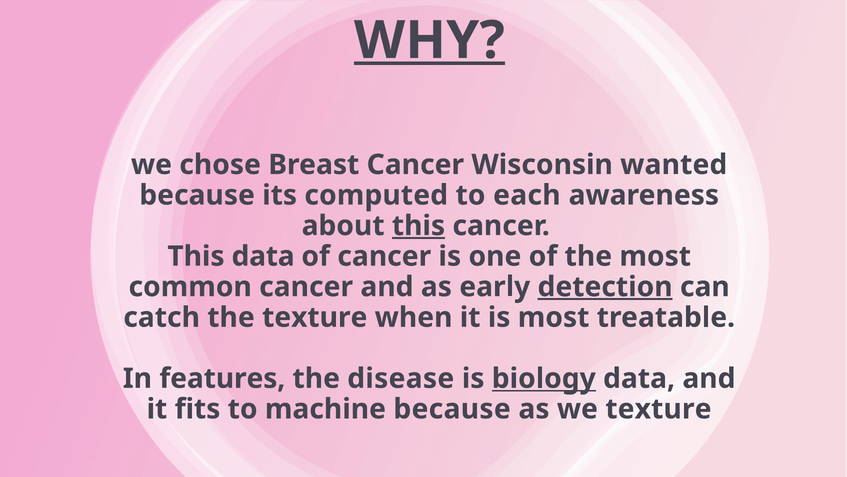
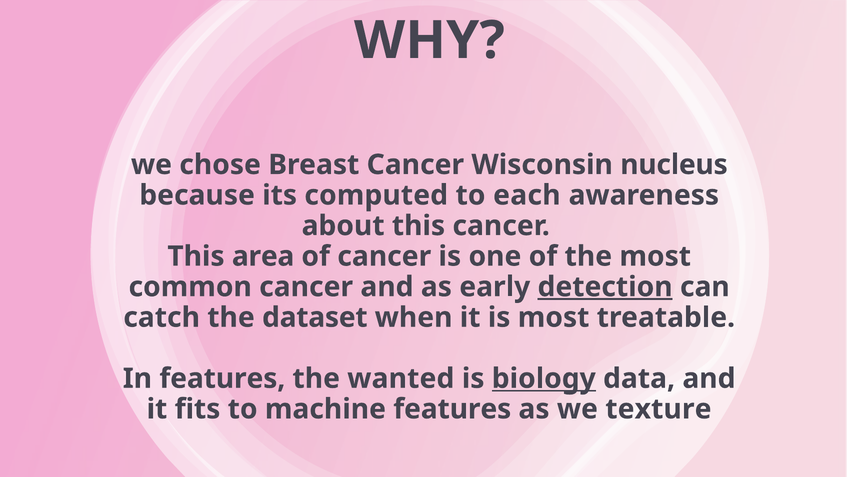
WHY underline: present -> none (429, 40)
wanted: wanted -> nucleus (674, 164)
this underline: present -> none (418, 226)
This data: data -> area (263, 256)
the texture: texture -> dataset (315, 317)
disease: disease -> wanted (401, 378)
machine because: because -> features (452, 409)
